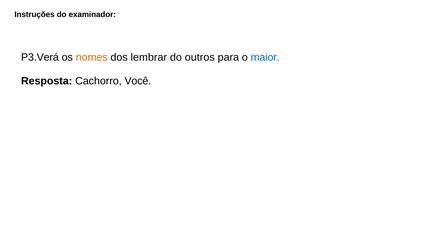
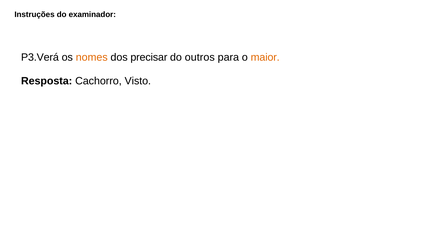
lembrar: lembrar -> precisar (149, 58)
maior colour: blue -> orange (265, 58)
Você: Você -> Visto (138, 81)
